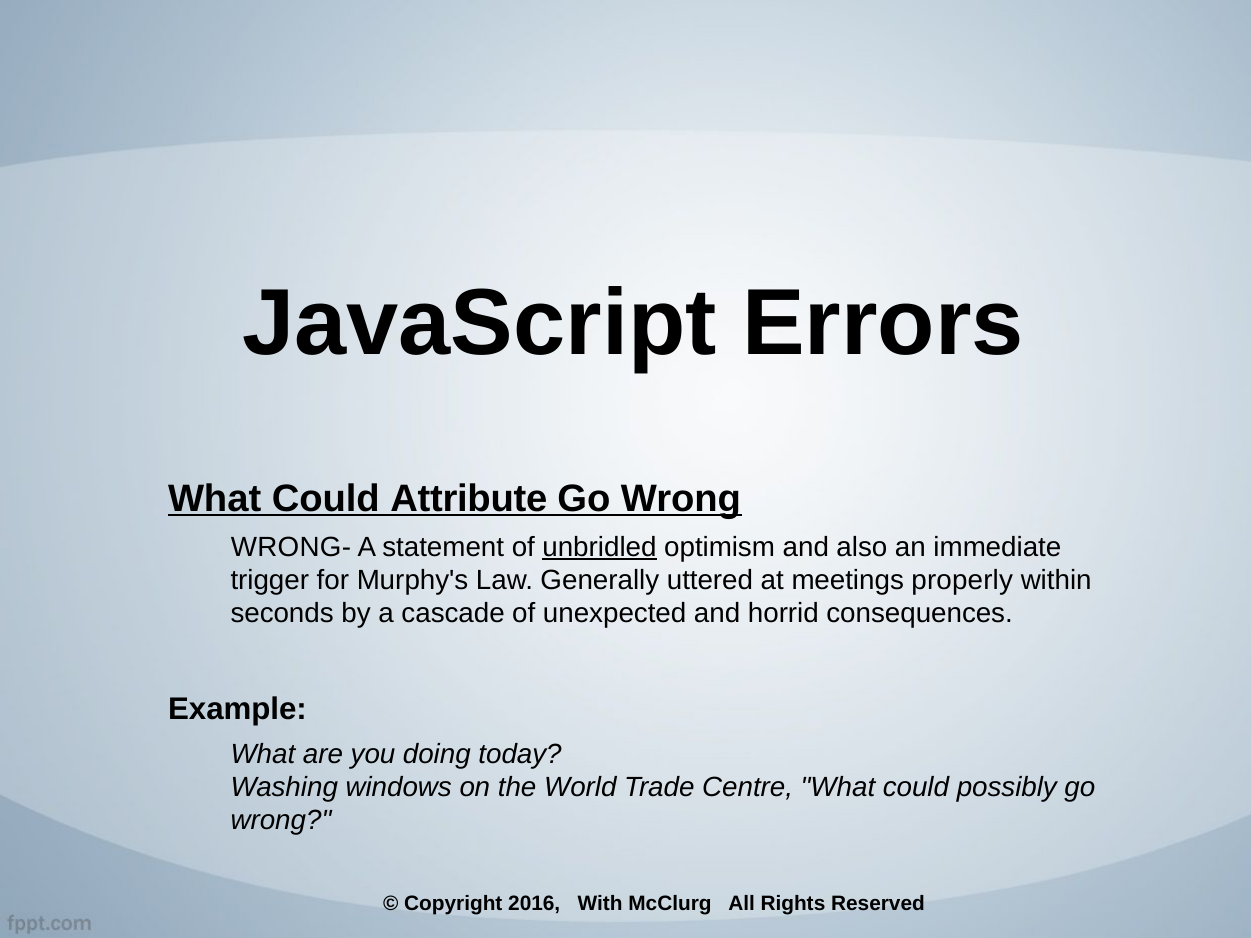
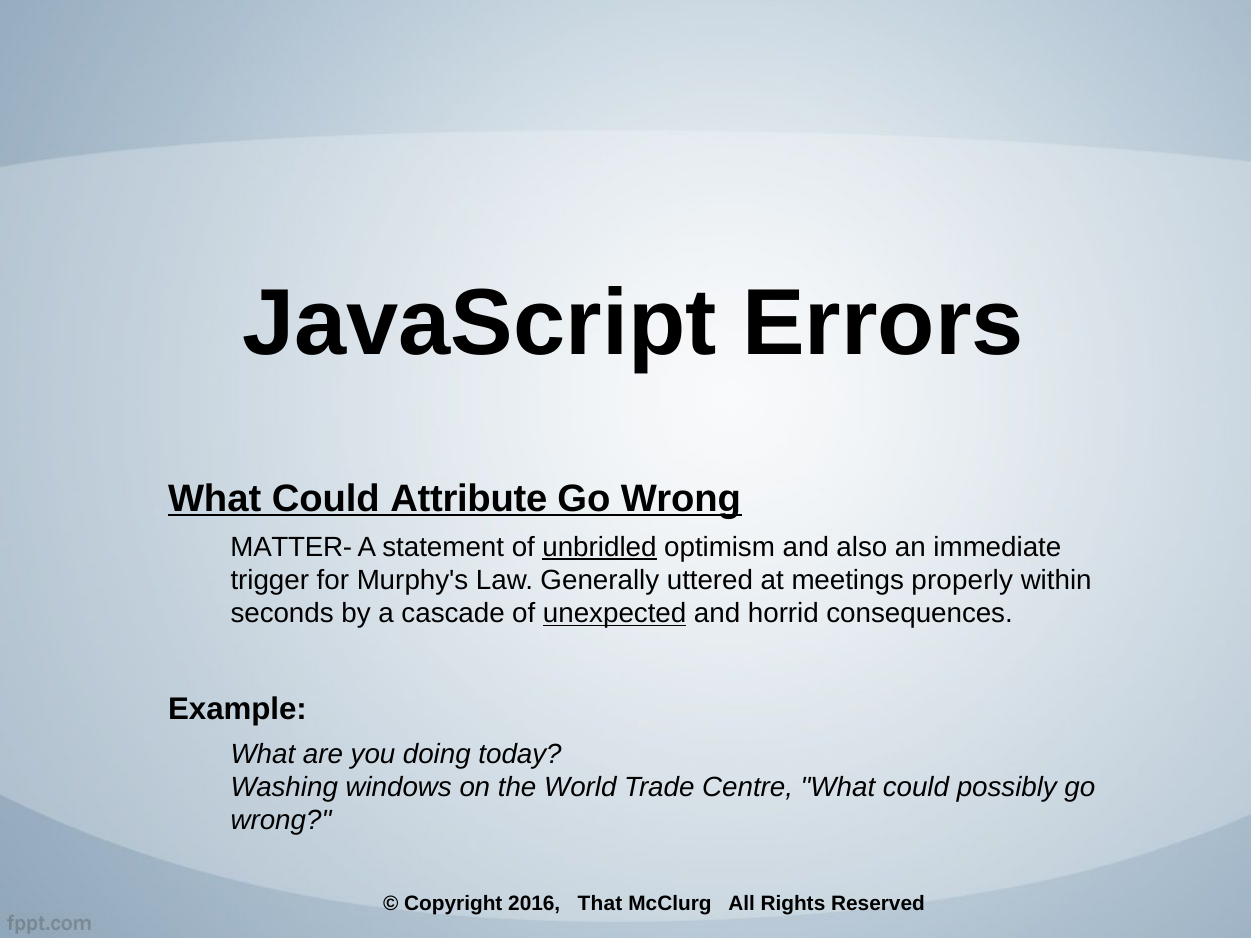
WRONG-: WRONG- -> MATTER- (291, 547)
unexpected underline: none -> present (615, 614)
With: With -> That (600, 904)
